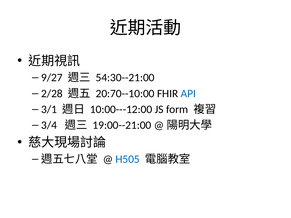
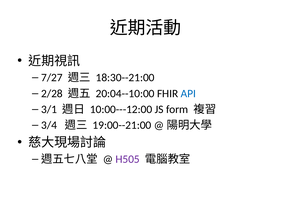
9/27: 9/27 -> 7/27 (52, 78)
54:30--21:00: 54:30--21:00 -> 18:30--21:00 (125, 78)
20:70--10:00: 20:70--10:00 -> 20:04--10:00 (125, 94)
H505 colour: blue -> purple (128, 159)
